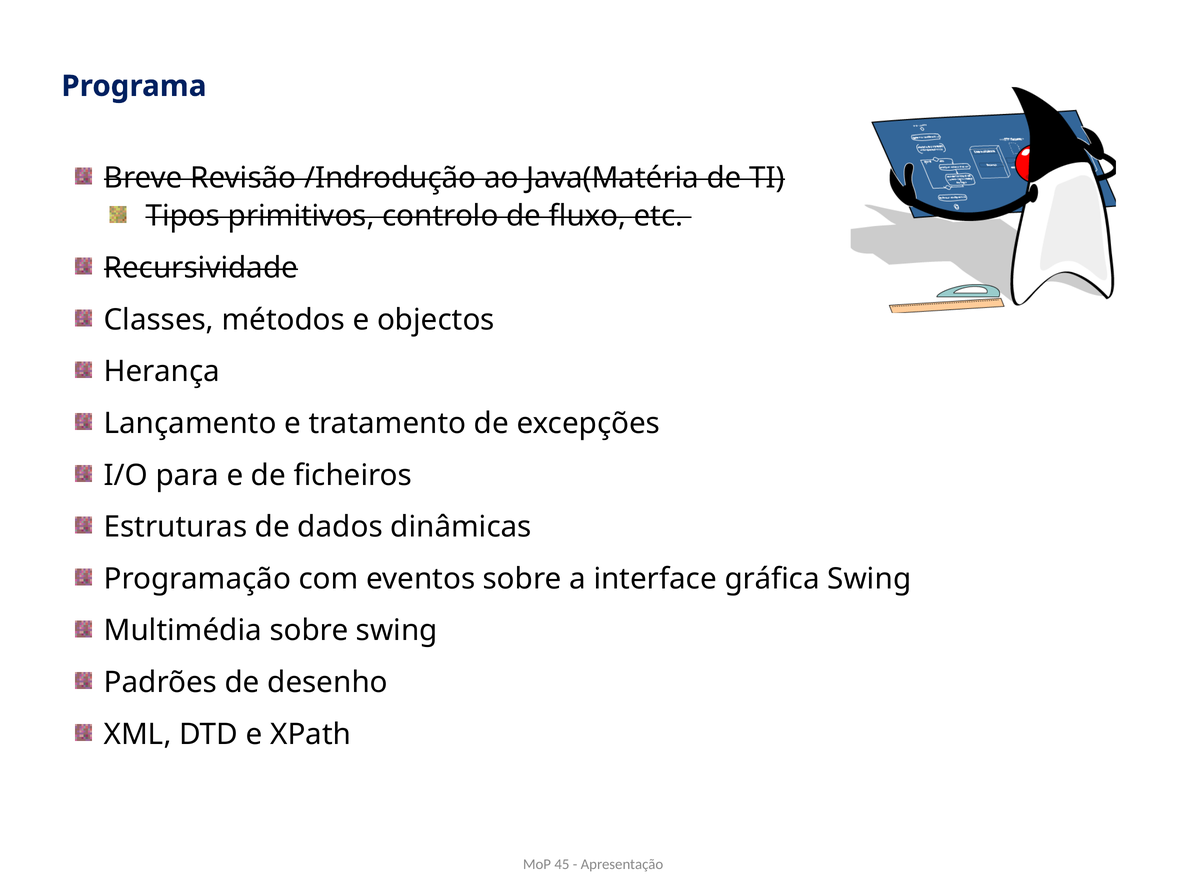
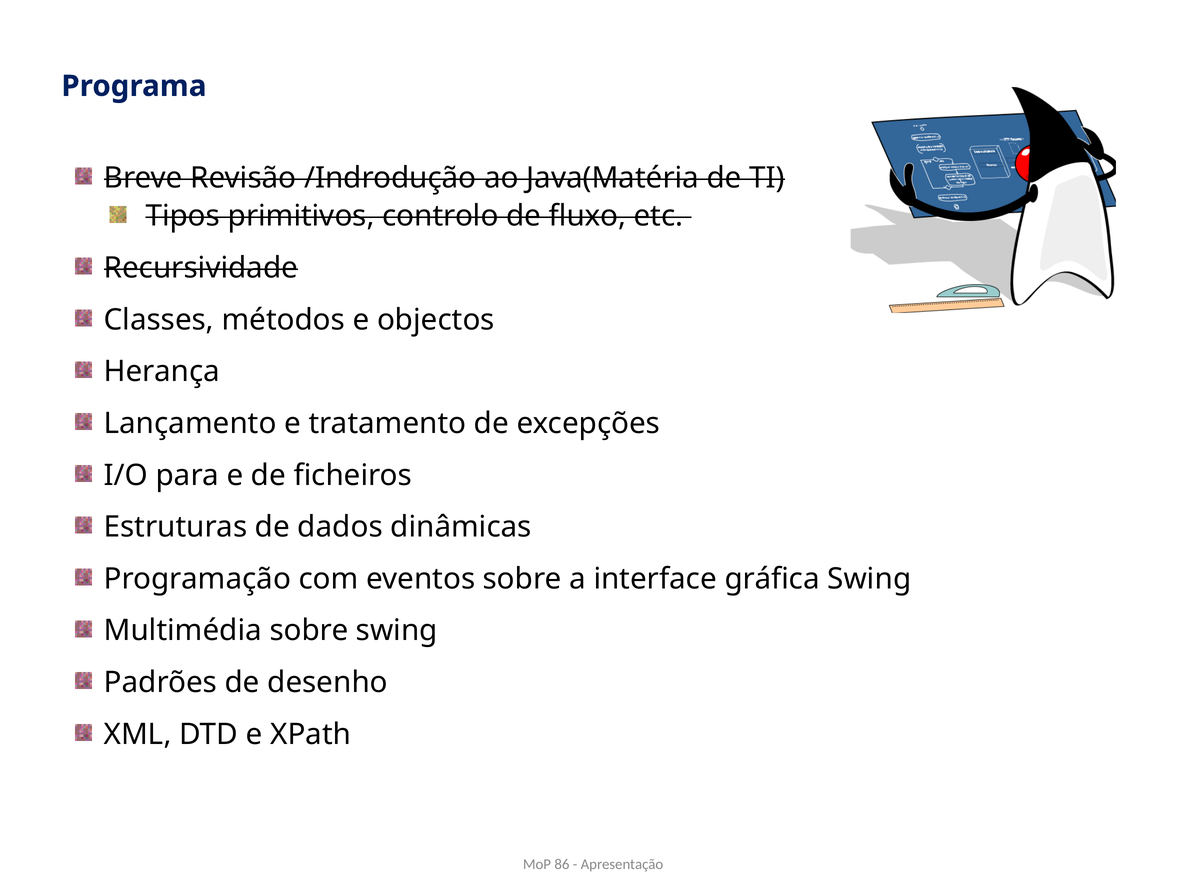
45: 45 -> 86 (562, 864)
